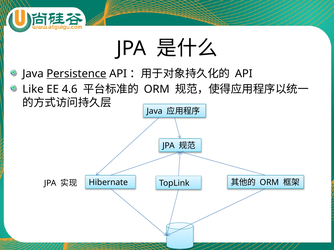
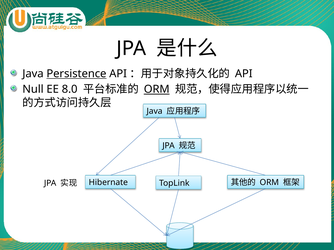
Like: Like -> Null (33, 89)
4.6: 4.6 -> 8.0 (70, 89)
ORM underline: none -> present (157, 89)
